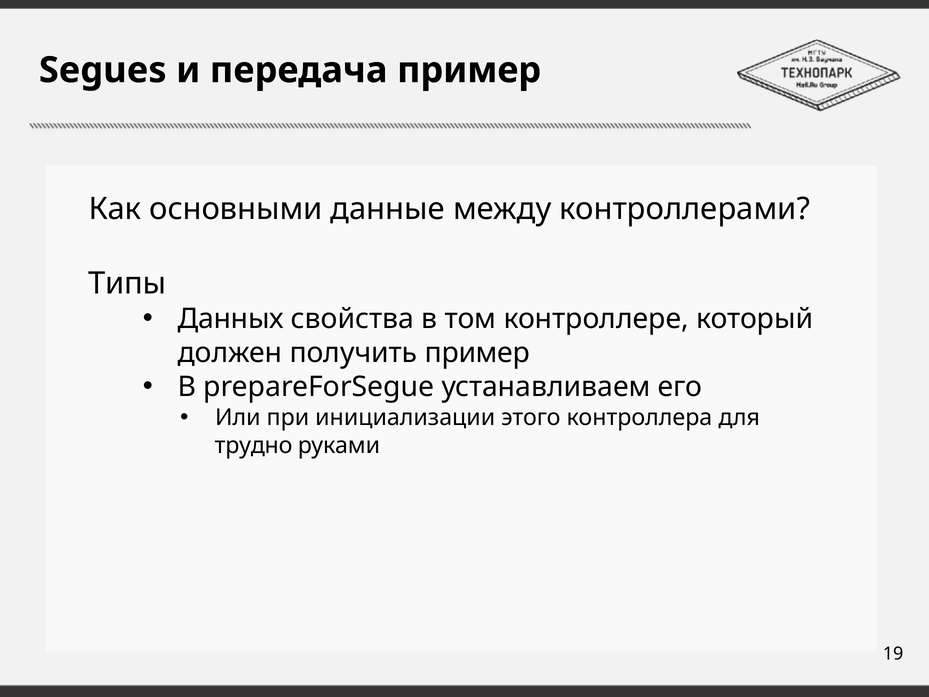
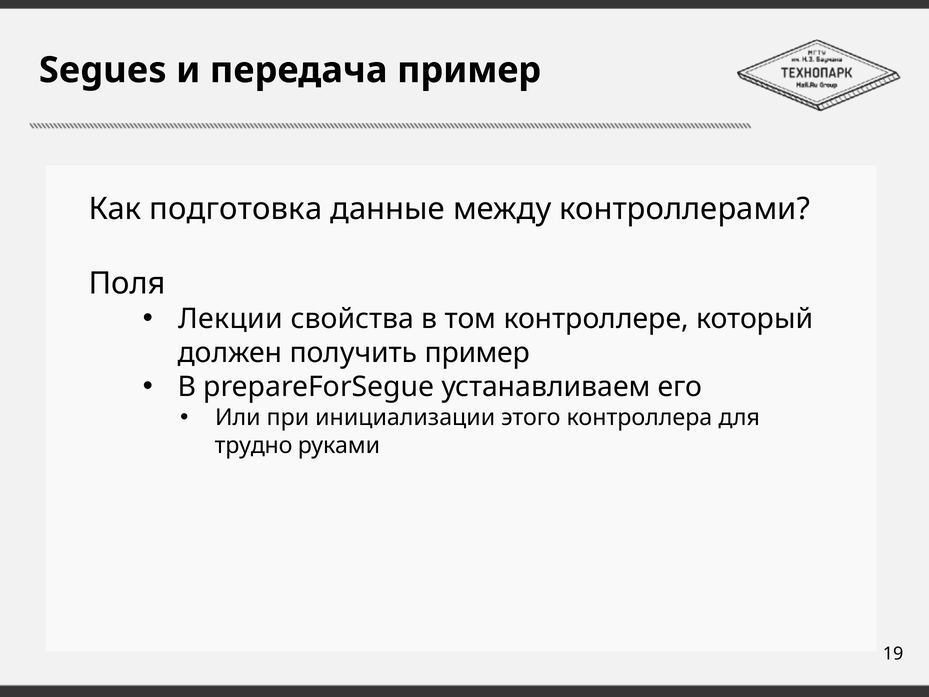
основными: основными -> подготовка (236, 209)
Типы: Типы -> Поля (127, 283)
Данных: Данных -> Лекции (230, 319)
